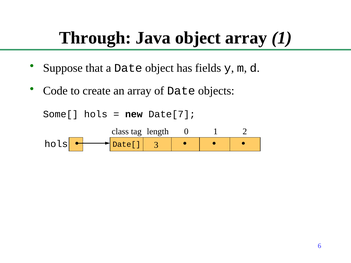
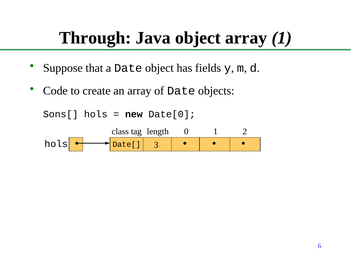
Some[: Some[ -> Sons[ (61, 114)
Date[7: Date[7 -> Date[0 (172, 114)
